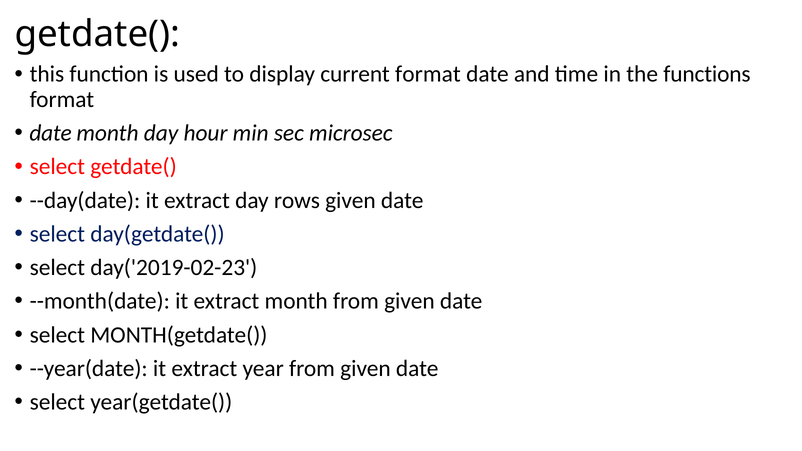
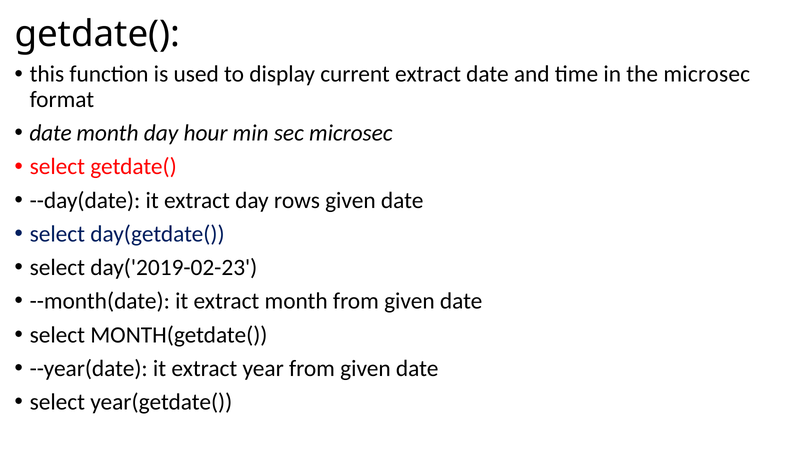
current format: format -> extract (428, 74)
the functions: functions -> microsec (707, 74)
